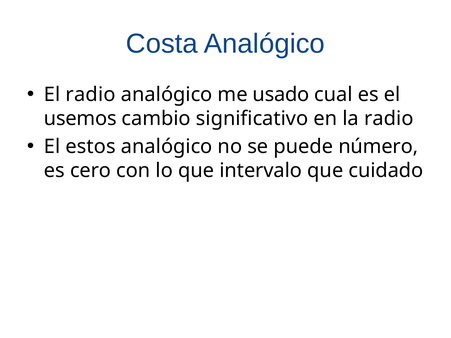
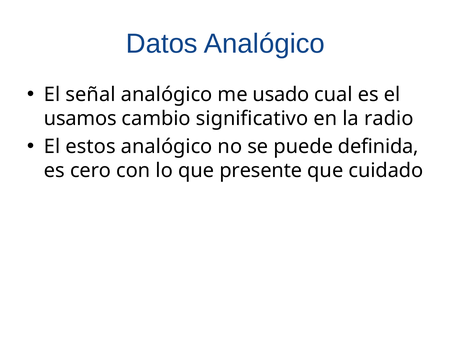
Costa: Costa -> Datos (162, 44)
El radio: radio -> señal (91, 95)
usemos: usemos -> usamos (80, 119)
número: número -> definida (378, 147)
intervalo: intervalo -> presente (261, 171)
